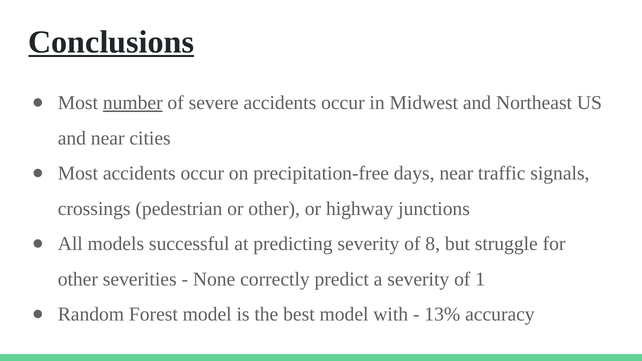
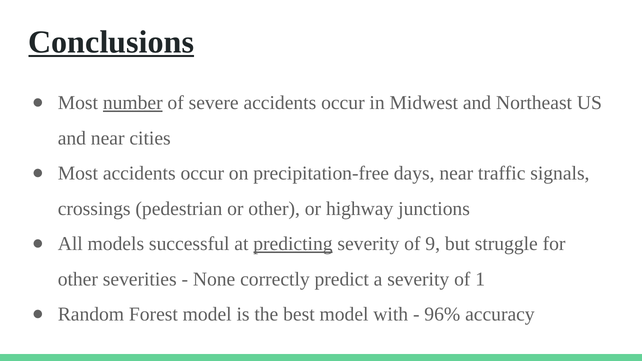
predicting underline: none -> present (293, 244)
8: 8 -> 9 (433, 244)
13%: 13% -> 96% (442, 315)
